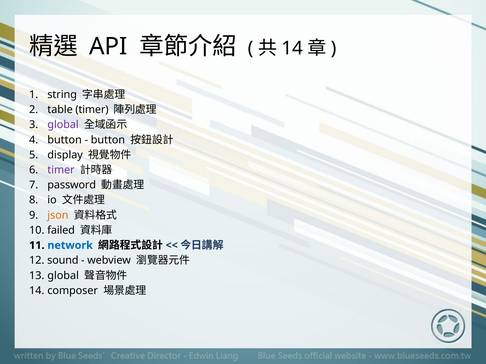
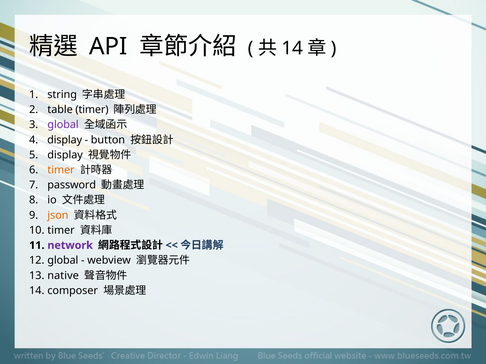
button: button -> display (65, 140)
timer colour: purple -> orange (61, 170)
failed: failed -> timer (61, 231)
network colour: blue -> purple (70, 246)
sound: sound -> global (63, 261)
global: global -> native (63, 276)
